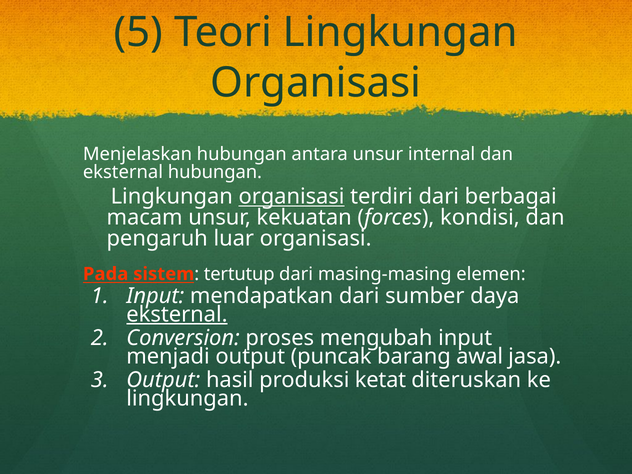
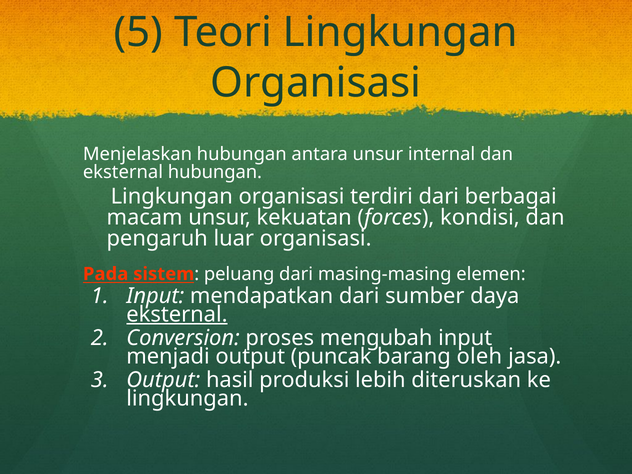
organisasi underline: present -> none (292, 197)
tertutup: tertutup -> peluang (239, 274)
awal: awal -> oleh (479, 356)
ketat: ketat -> lebih (380, 380)
